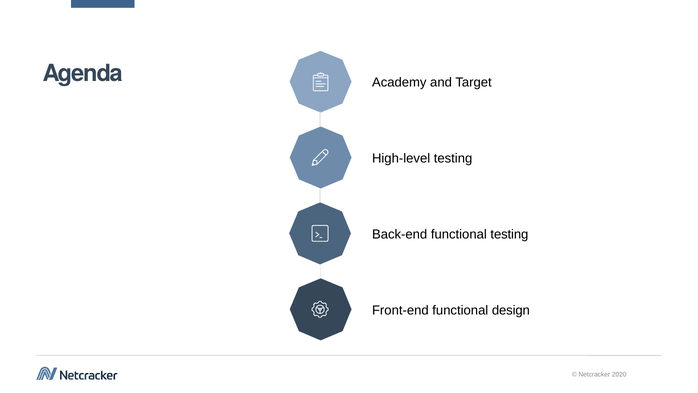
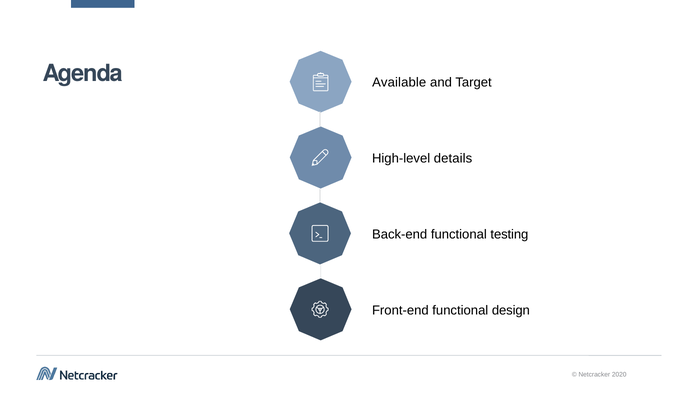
Academy: Academy -> Available (399, 83)
High-level testing: testing -> details (453, 158)
